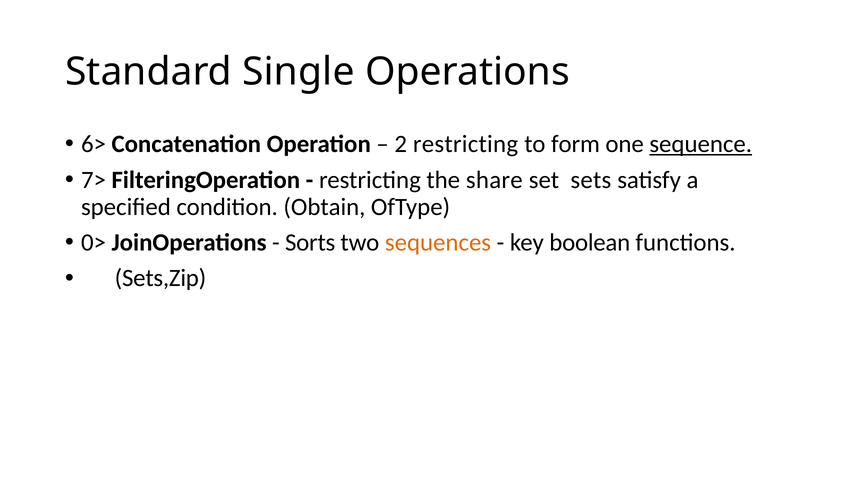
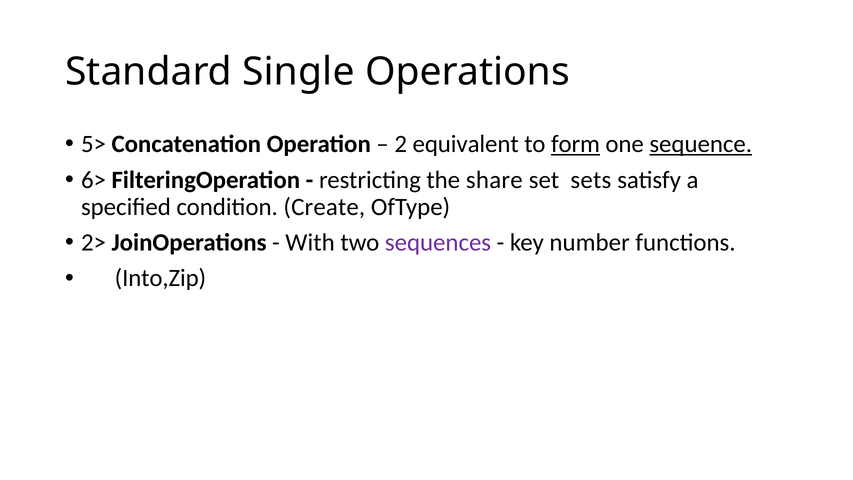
6>: 6> -> 5> (94, 144)
2 restricting: restricting -> equivalent (466, 144)
form underline: none -> present (575, 144)
7>: 7> -> 6> (94, 180)
Obtain: Obtain -> Create (324, 207)
0>: 0> -> 2> (94, 242)
Sorts: Sorts -> With (310, 242)
sequences colour: orange -> purple (438, 242)
boolean: boolean -> number (590, 242)
Sets,Zip: Sets,Zip -> Into,Zip (160, 278)
